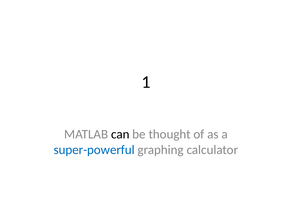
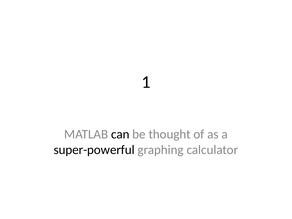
super-powerful colour: blue -> black (94, 150)
